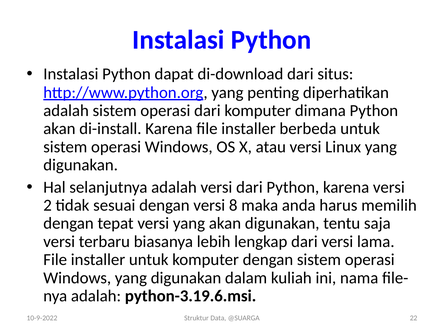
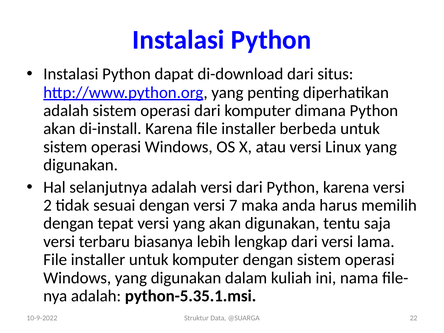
8: 8 -> 7 (233, 205)
python-3.19.6.msi: python-3.19.6.msi -> python-5.35.1.msi (191, 296)
